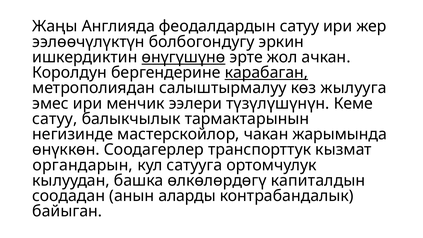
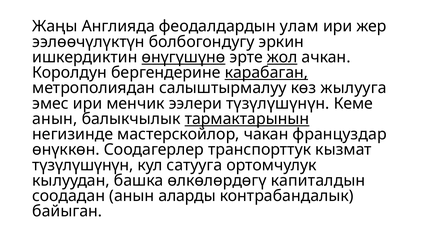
феодалдардын сатуу: сатуу -> улам (299, 26)
жол underline: none -> present (282, 57)
сатуу: сатуу -> анын (55, 119)
тармактарынын underline: none -> present (247, 119)
жарымында: жарымында -> француздар (340, 134)
органдарын: органдарын -> түзүлүшүнүн (83, 165)
